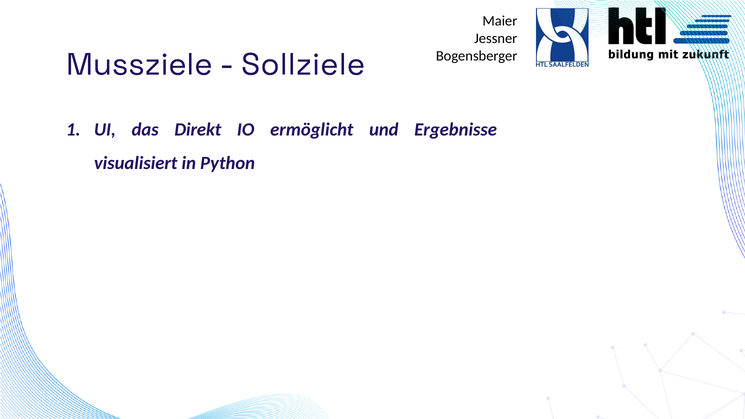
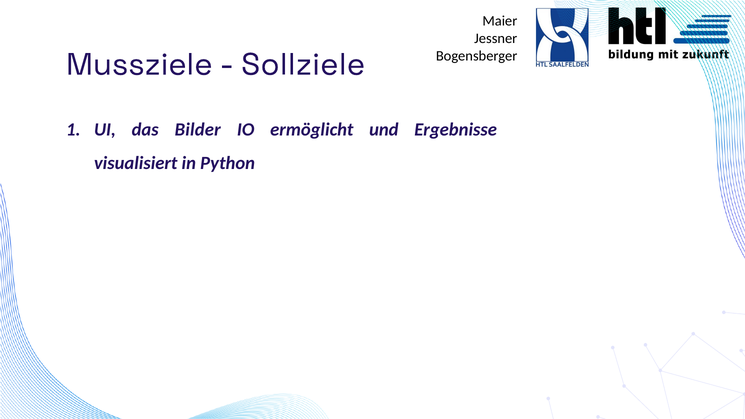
Direkt: Direkt -> Bilder (198, 129)
